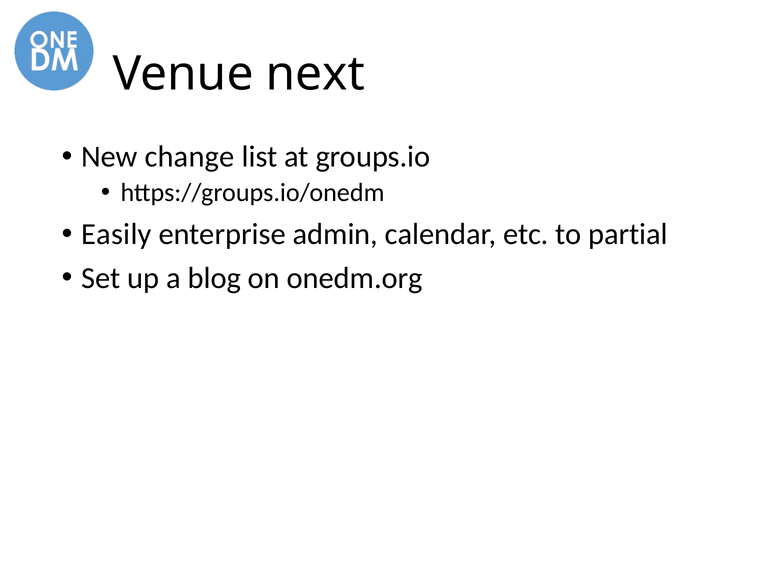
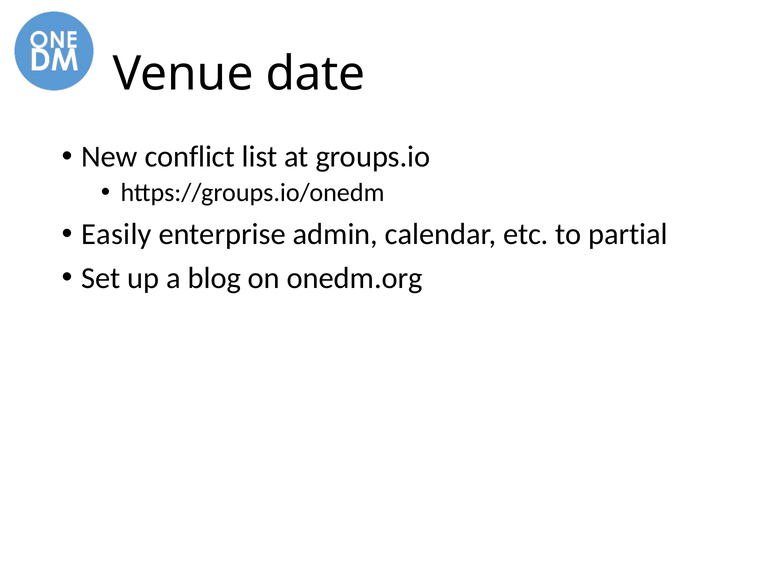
next: next -> date (316, 74)
change: change -> conflict (190, 157)
